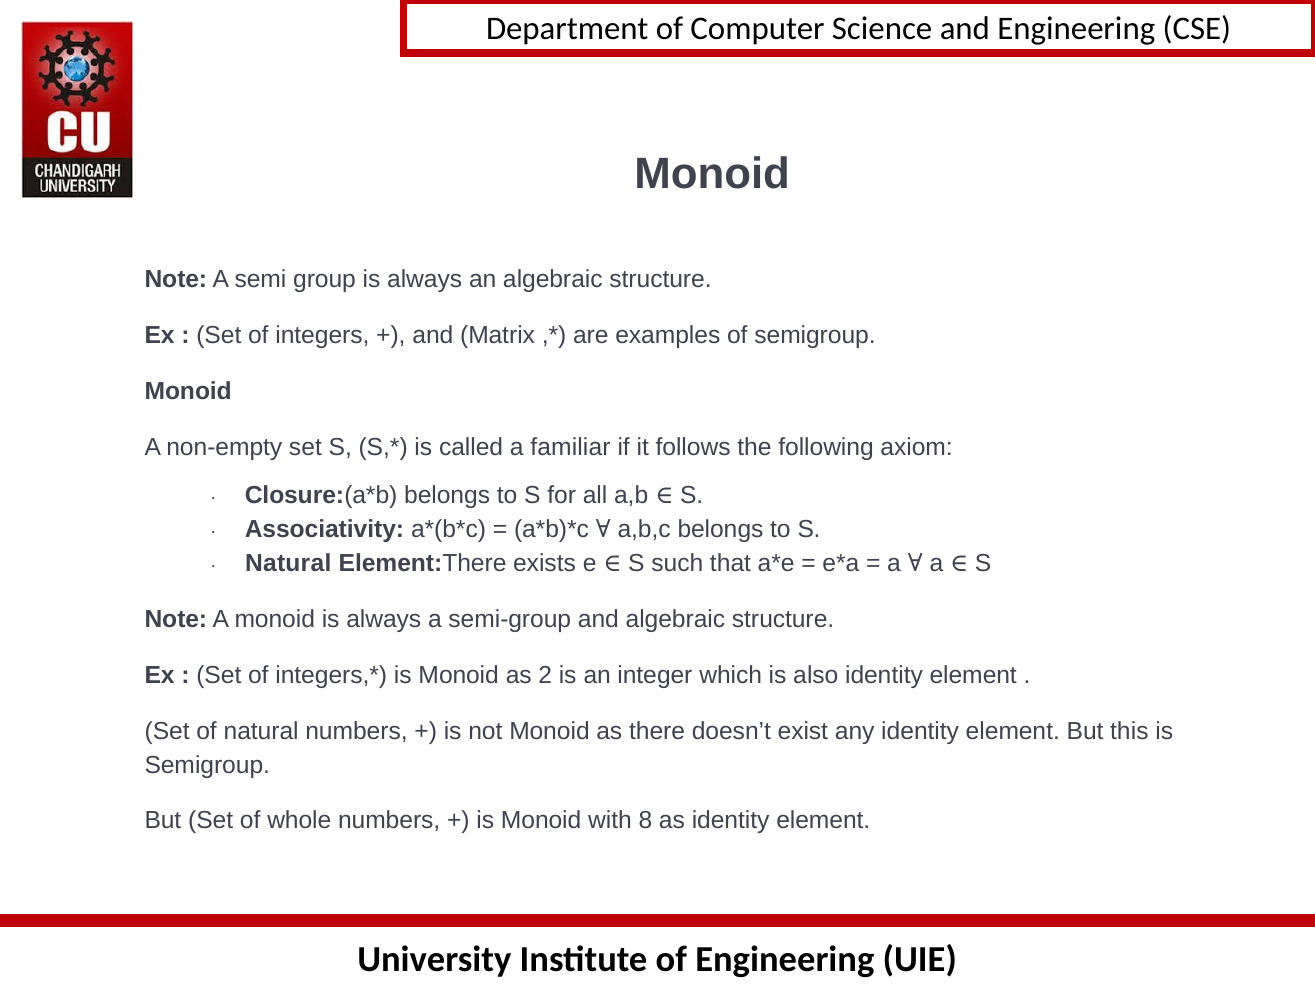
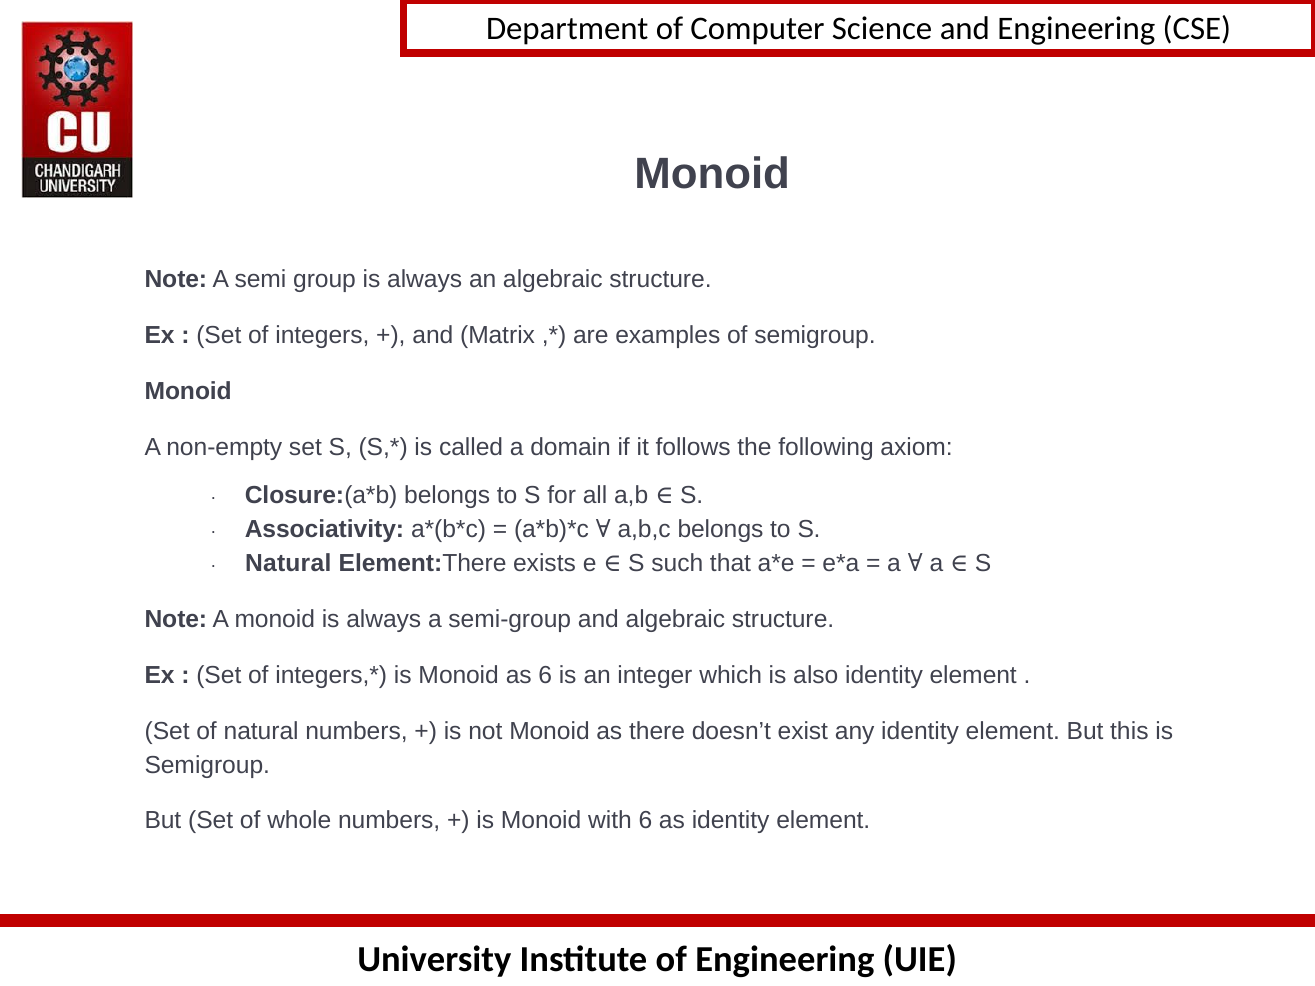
familiar: familiar -> domain (571, 447)
as 2: 2 -> 6 (545, 675)
with 8: 8 -> 6 (645, 821)
